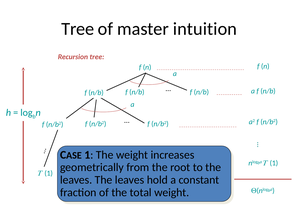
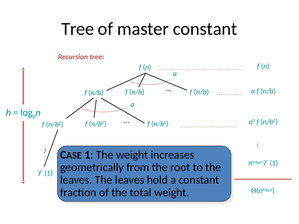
master intuition: intuition -> constant (205, 29)
